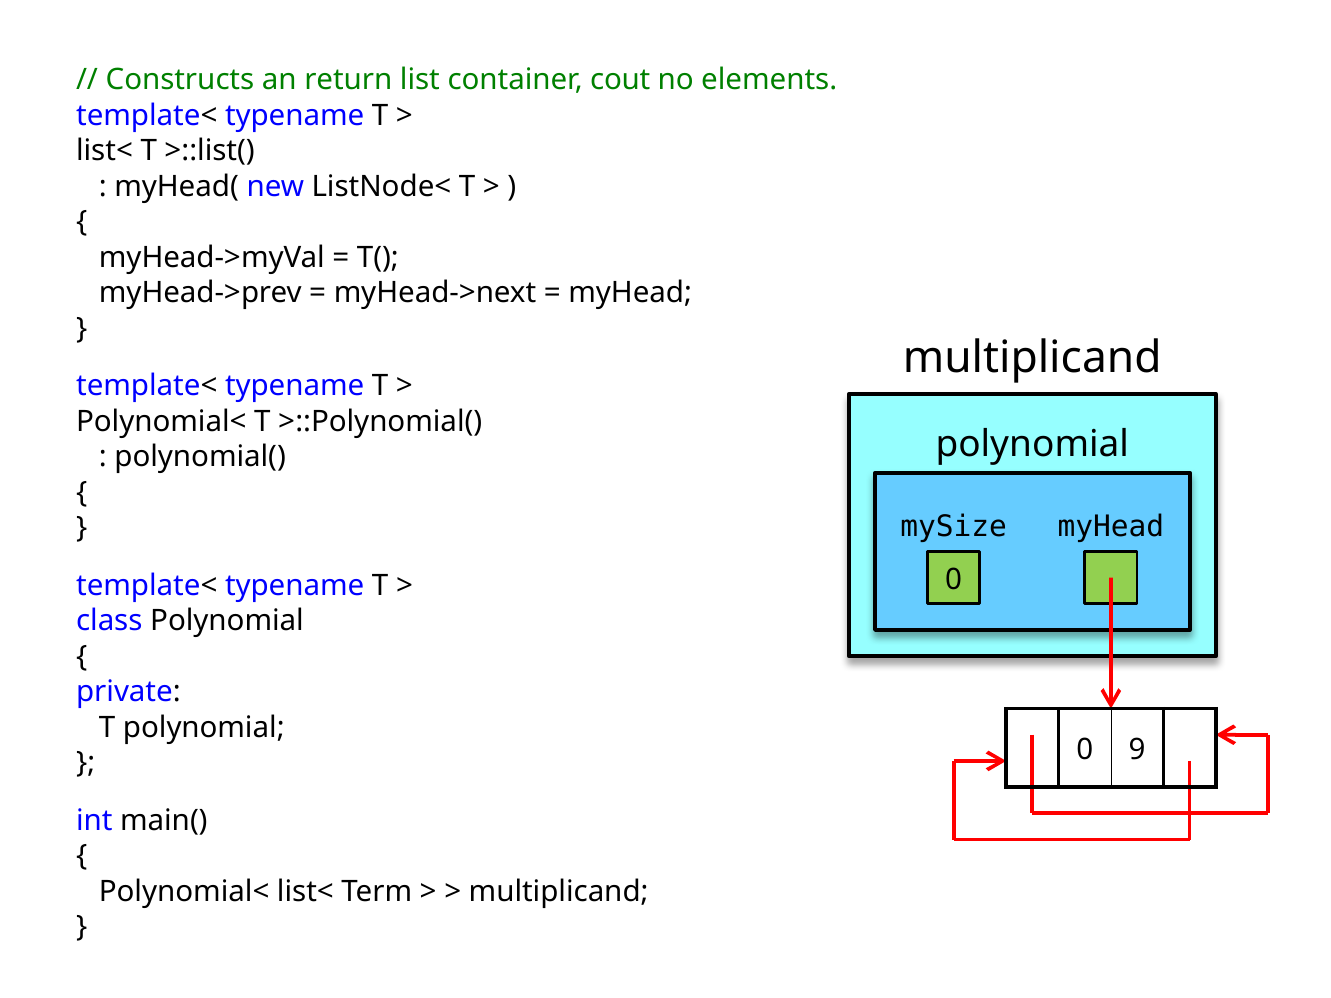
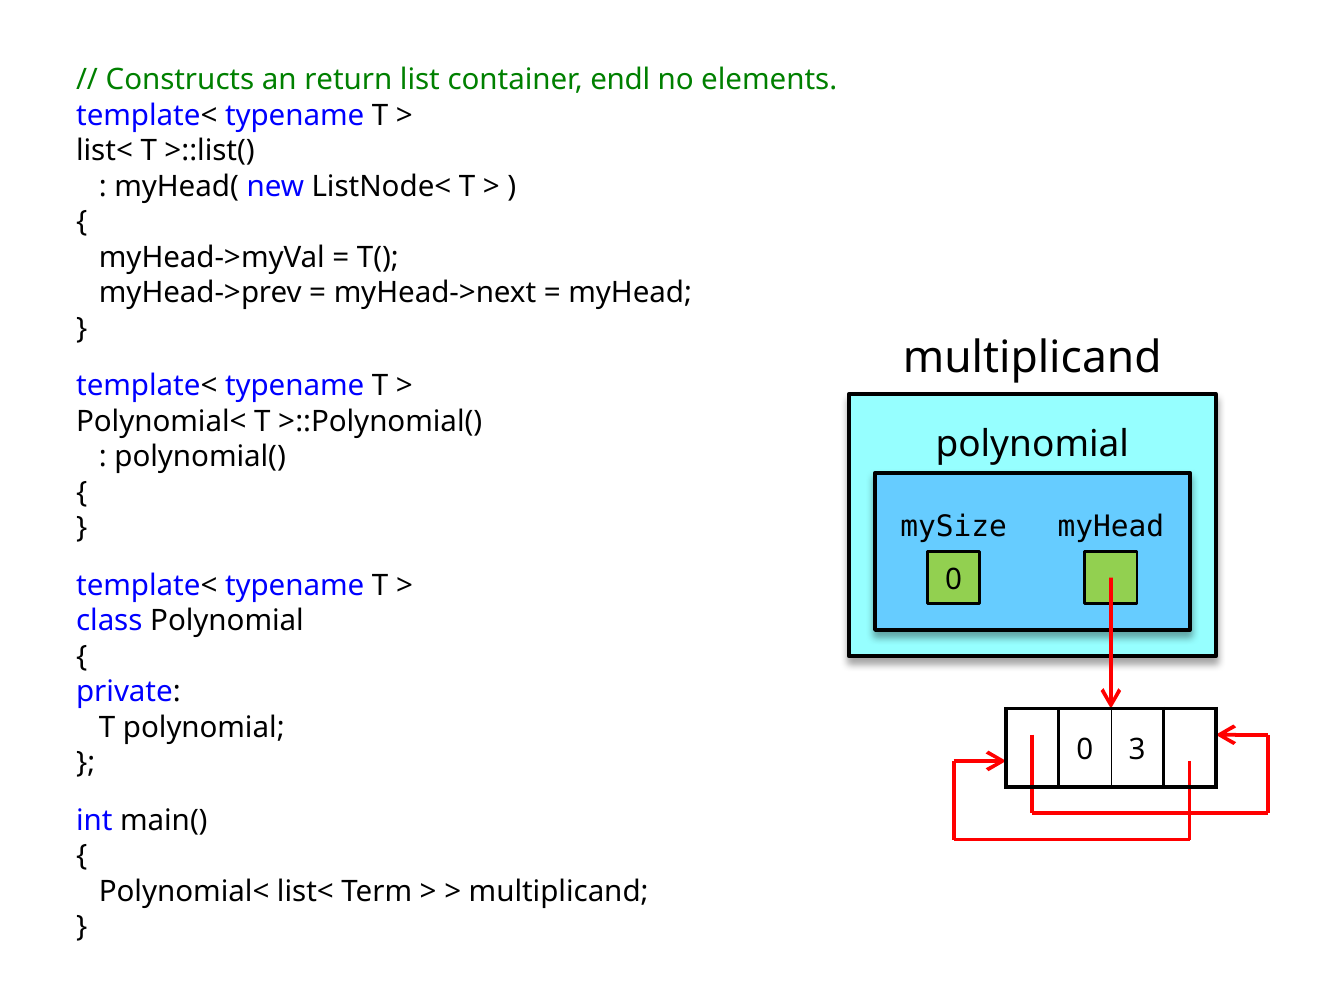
cout: cout -> endl (620, 80)
9: 9 -> 3 (1137, 750)
